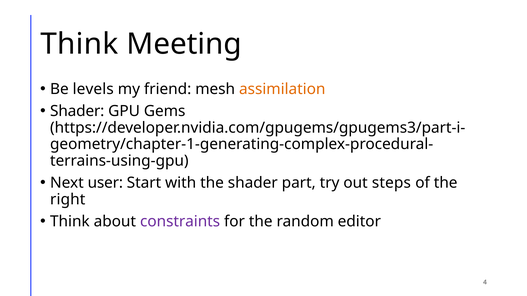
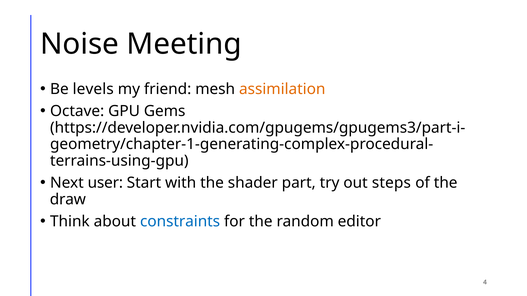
Think: Think -> Noise (80, 44)
Shader: Shader -> Octave (77, 111)
right: right -> draw (68, 200)
constraints colour: purple -> blue (180, 222)
